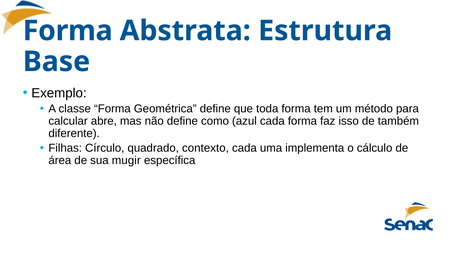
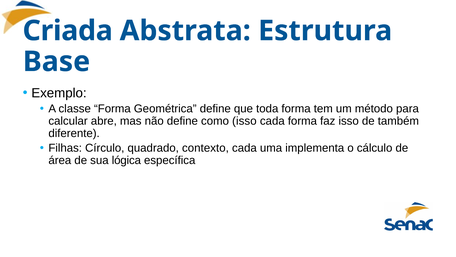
Forma: Forma -> Criada (68, 31)
como azul: azul -> isso (244, 121)
mugir: mugir -> lógica (126, 160)
